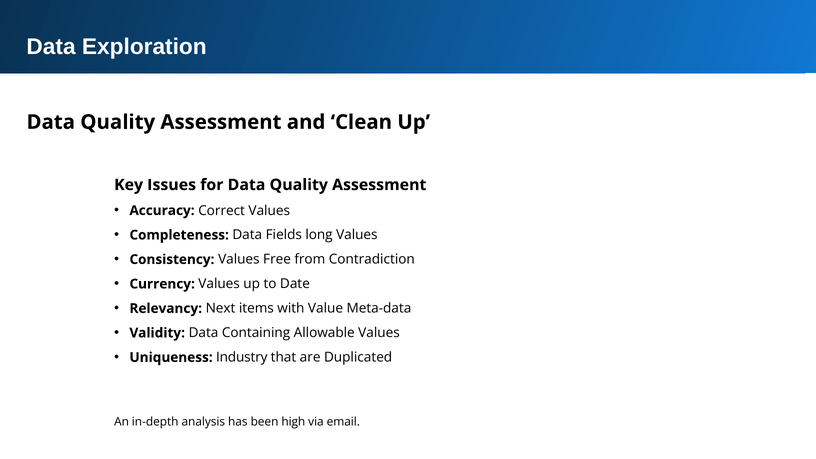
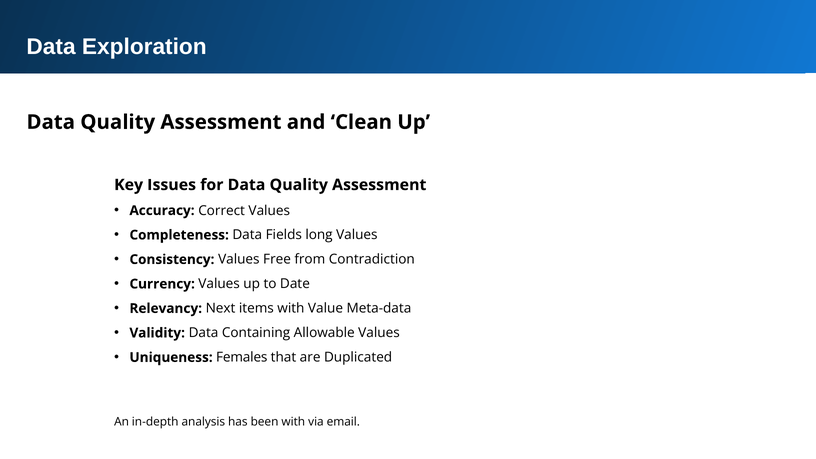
Industry: Industry -> Females (242, 357)
been high: high -> with (293, 422)
